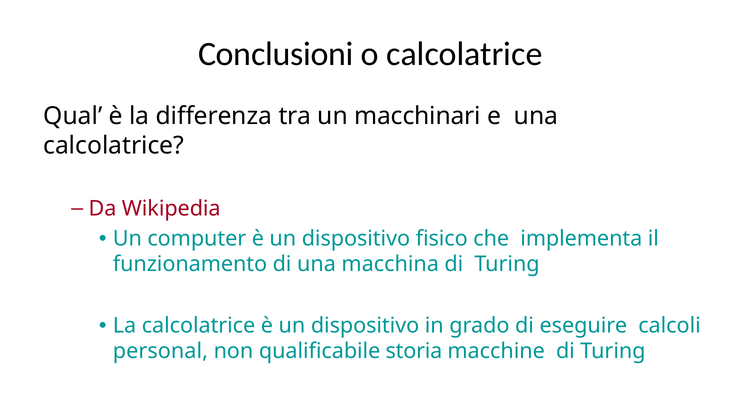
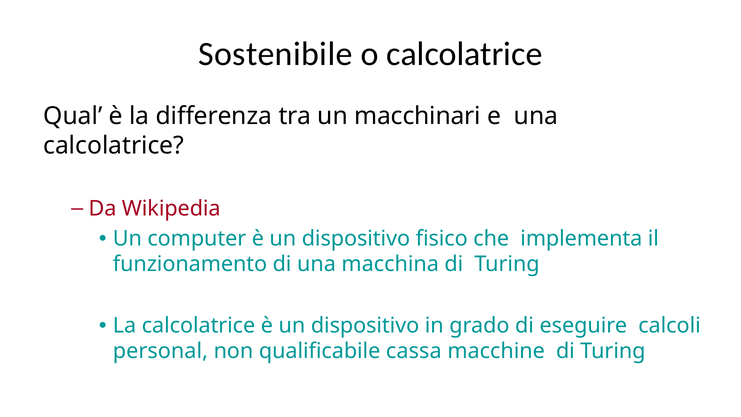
Conclusioni: Conclusioni -> Sostenibile (275, 54)
storia: storia -> cassa (414, 351)
